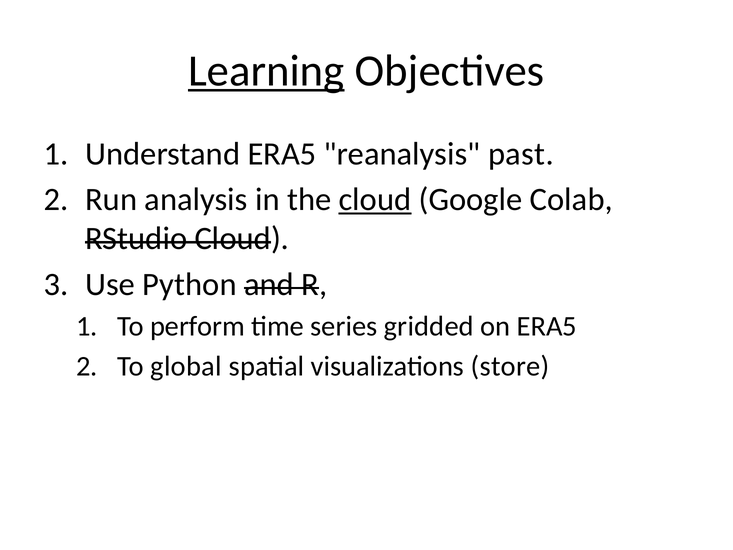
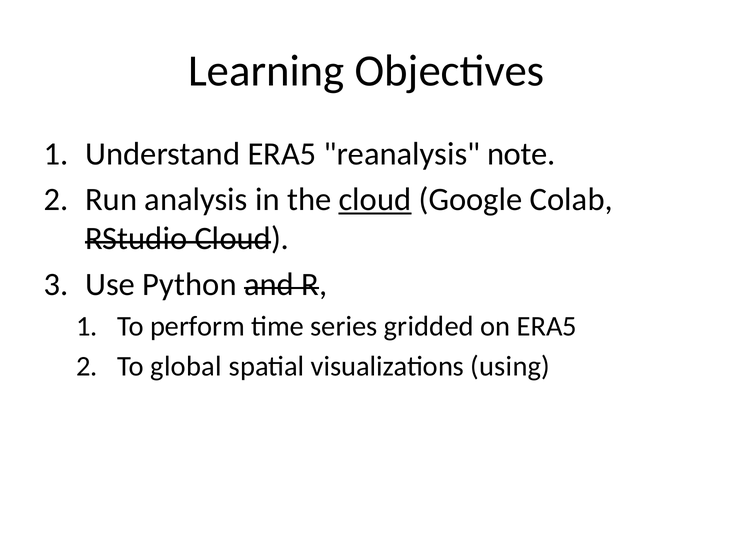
Learning underline: present -> none (266, 71)
past: past -> note (521, 154)
store: store -> using (510, 366)
